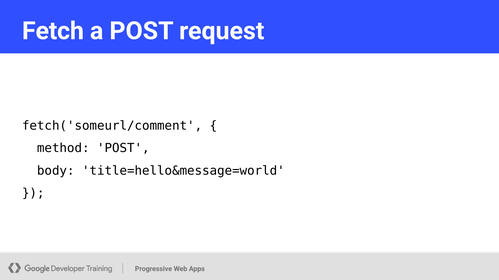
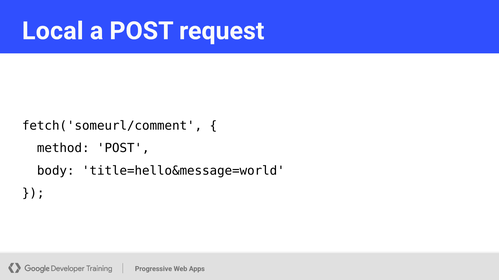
Fetch: Fetch -> Local (53, 31)
